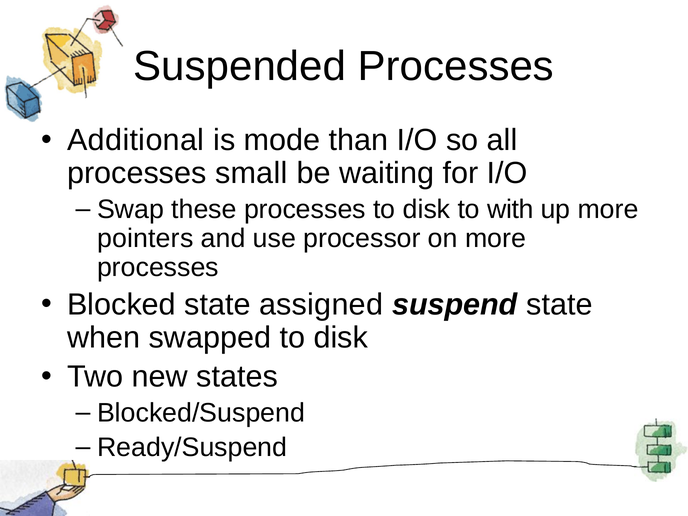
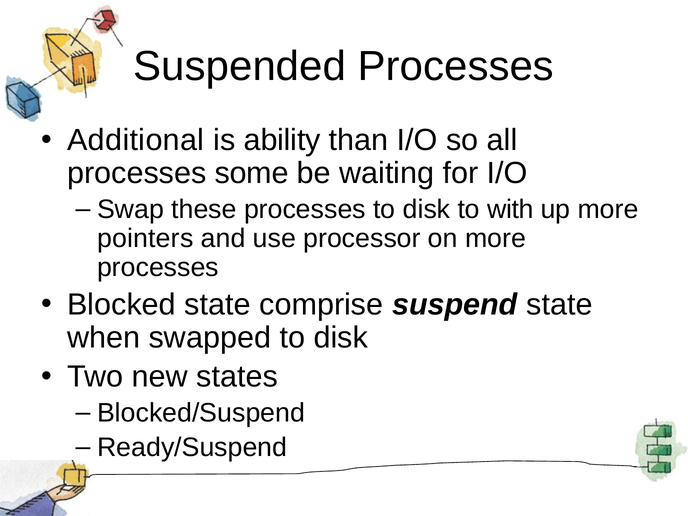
mode: mode -> ability (282, 140)
small: small -> some (252, 173)
assigned: assigned -> comprise (321, 304)
